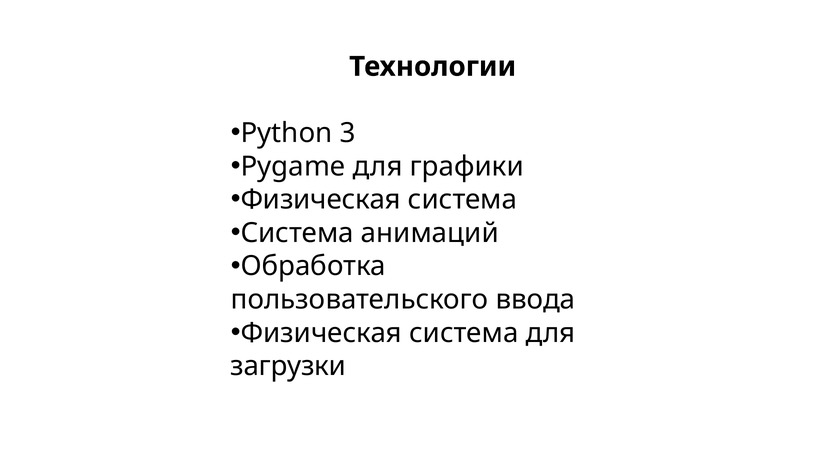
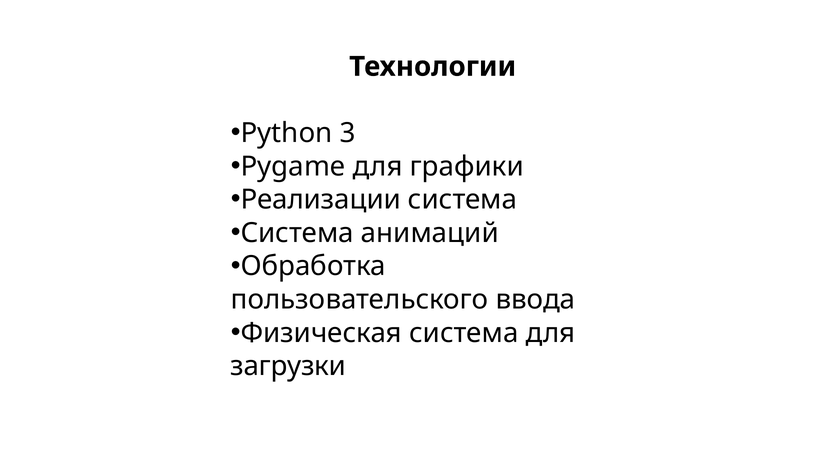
Физическая: Физическая -> Реализации (321, 200)
